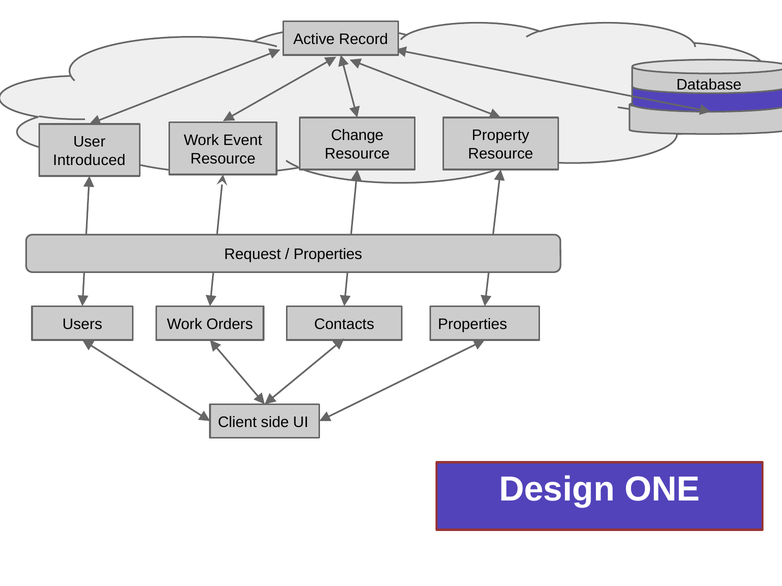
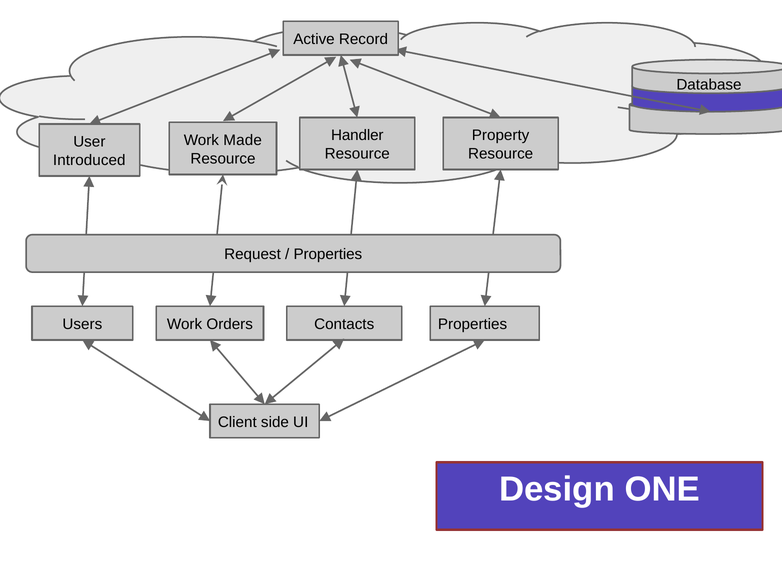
Change: Change -> Handler (357, 136)
Event: Event -> Made (243, 140)
